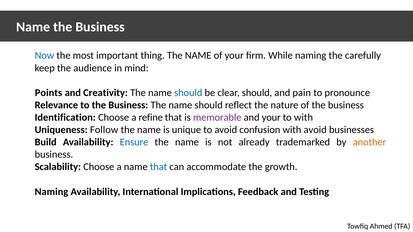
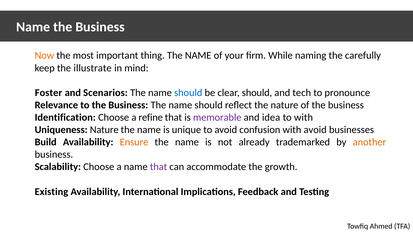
Now colour: blue -> orange (44, 56)
audience: audience -> illustrate (93, 68)
Points: Points -> Foster (49, 93)
Creativity: Creativity -> Scenarios (105, 93)
pain: pain -> tech (302, 93)
and your: your -> idea (271, 118)
Uniqueness Follow: Follow -> Nature (104, 130)
Ensure colour: blue -> orange (134, 142)
that colour: blue -> purple (159, 167)
Naming: Naming -> Existing (51, 192)
